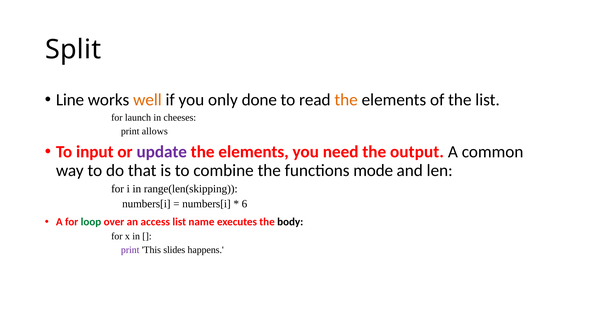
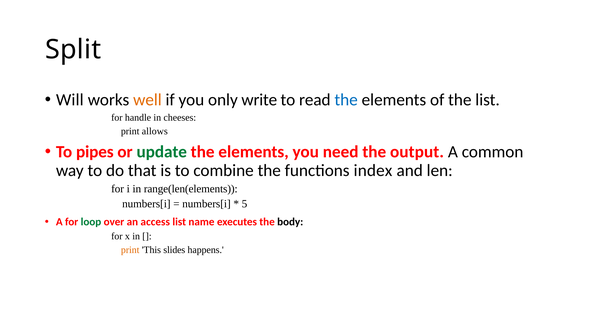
Line: Line -> Will (70, 100)
done: done -> write (259, 100)
the colour: orange -> blue (346, 100)
launch: launch -> handle (138, 117)
input: input -> pipes (95, 151)
update colour: purple -> green (162, 151)
mode: mode -> index (373, 170)
range(len(skipping: range(len(skipping -> range(len(elements (191, 188)
6: 6 -> 5 (244, 203)
print colour: purple -> orange (130, 249)
